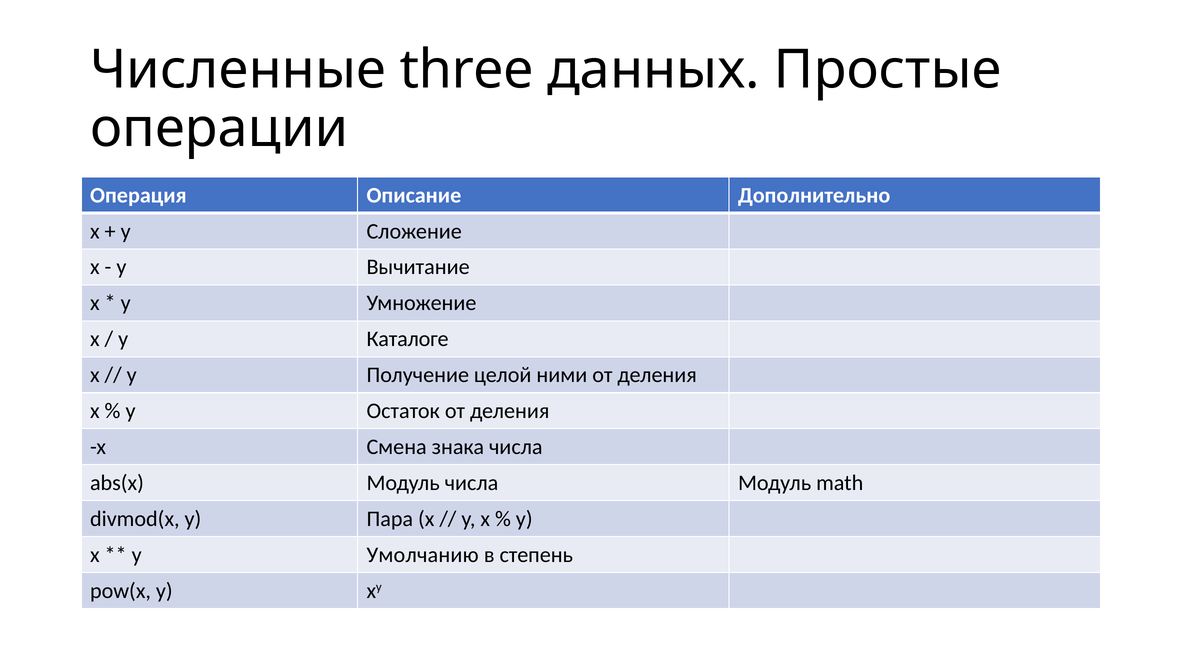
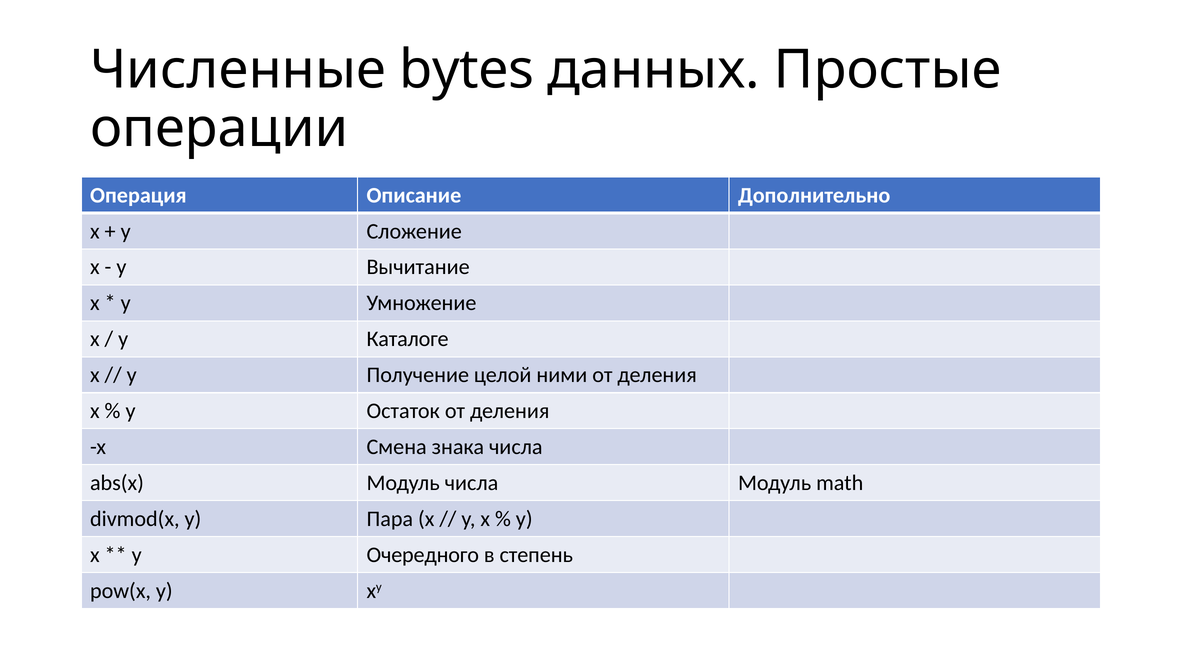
three: three -> bytes (467, 70)
Умолчанию: Умолчанию -> Очередного (423, 555)
